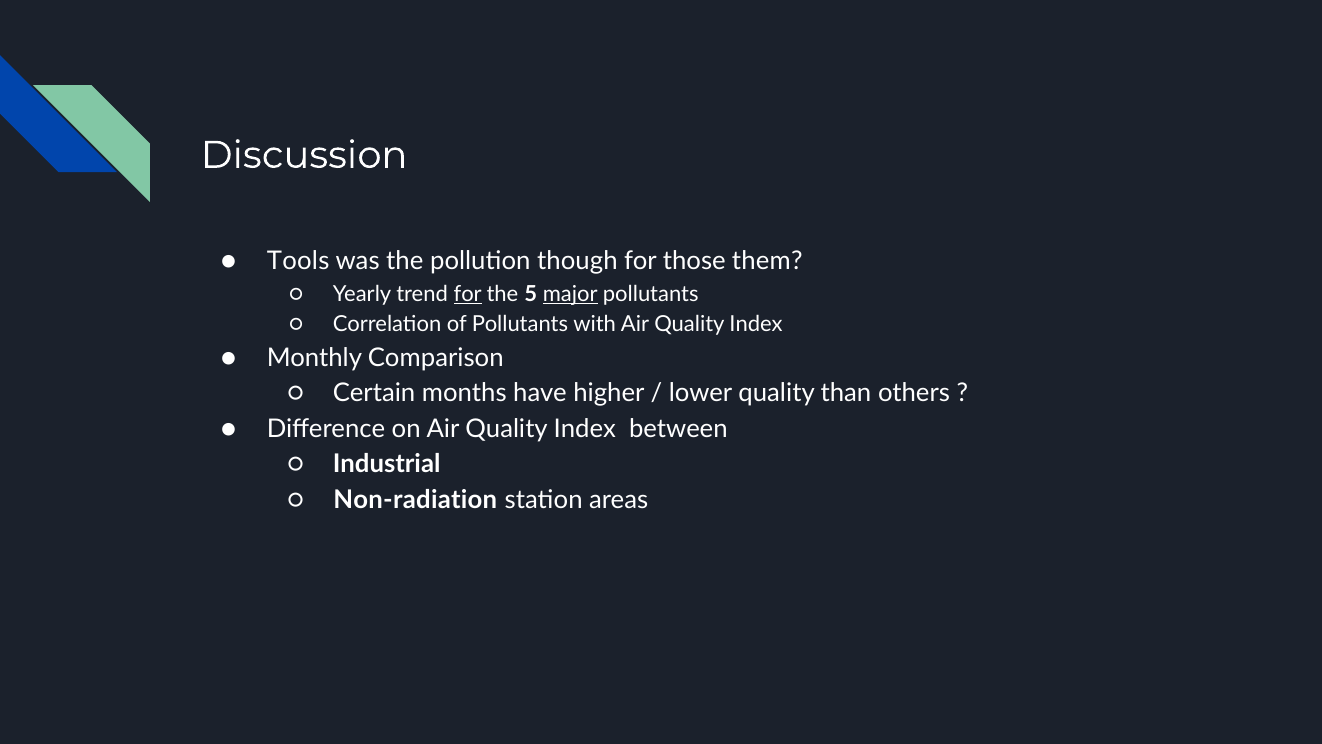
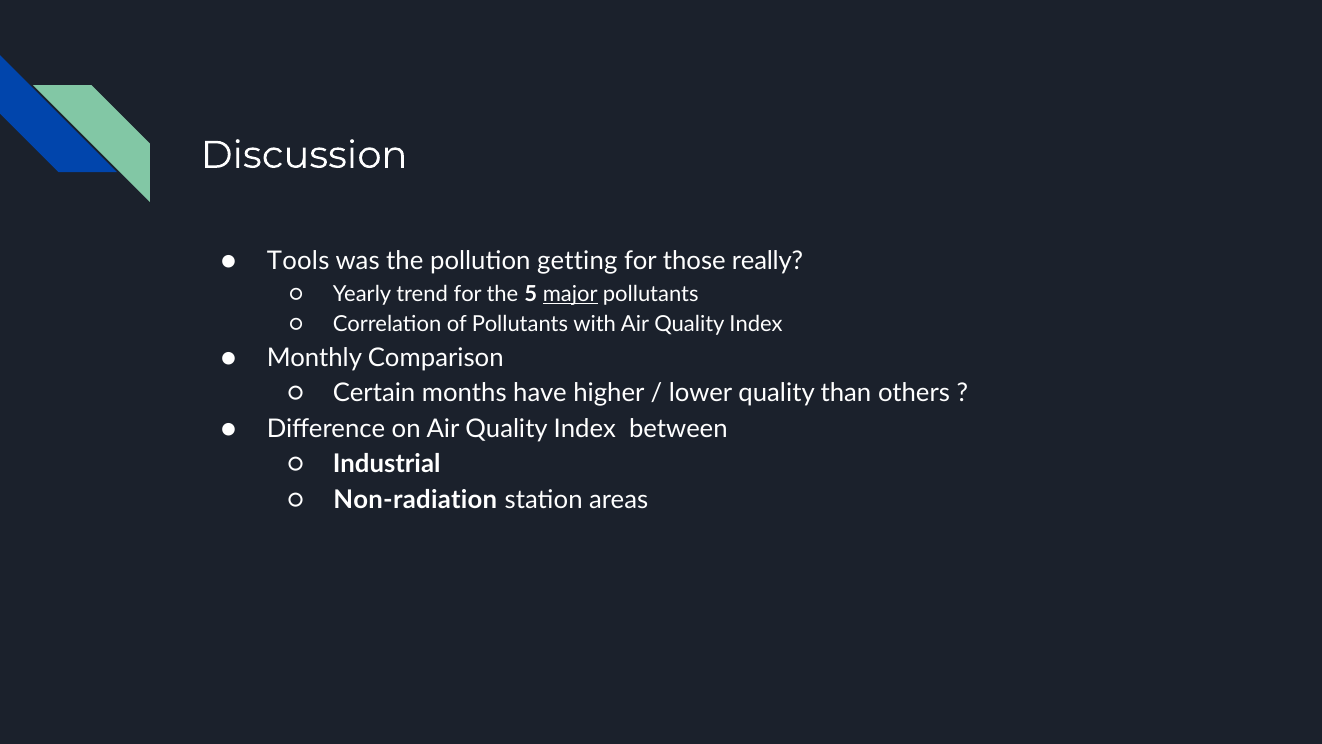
though: though -> getting (577, 261)
them: them -> really (767, 261)
for underline: present -> none (468, 294)
